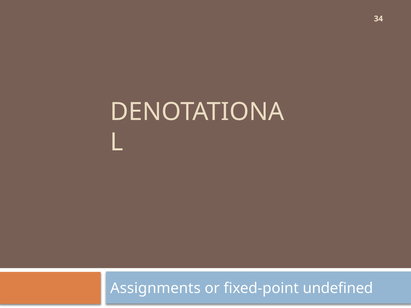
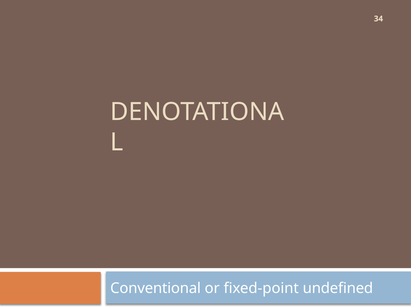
Assignments: Assignments -> Conventional (156, 288)
